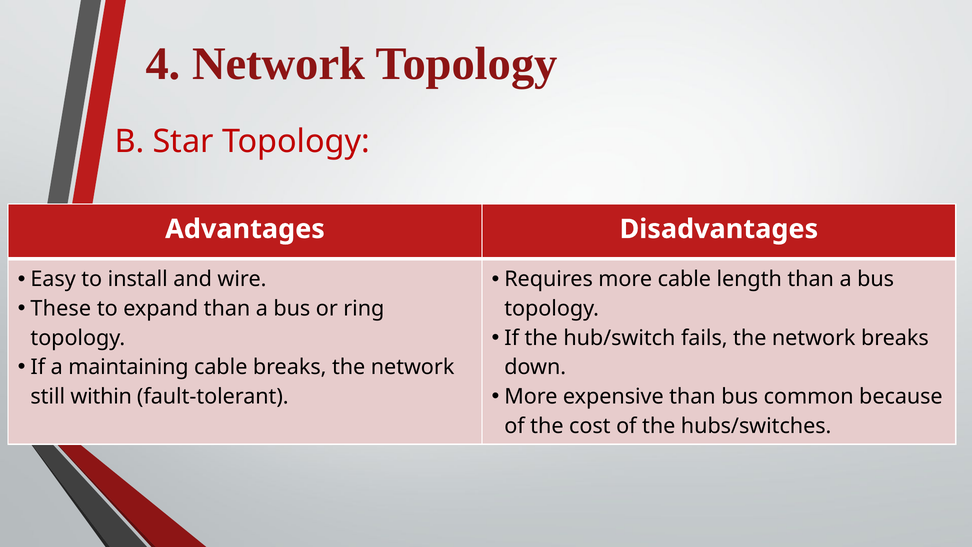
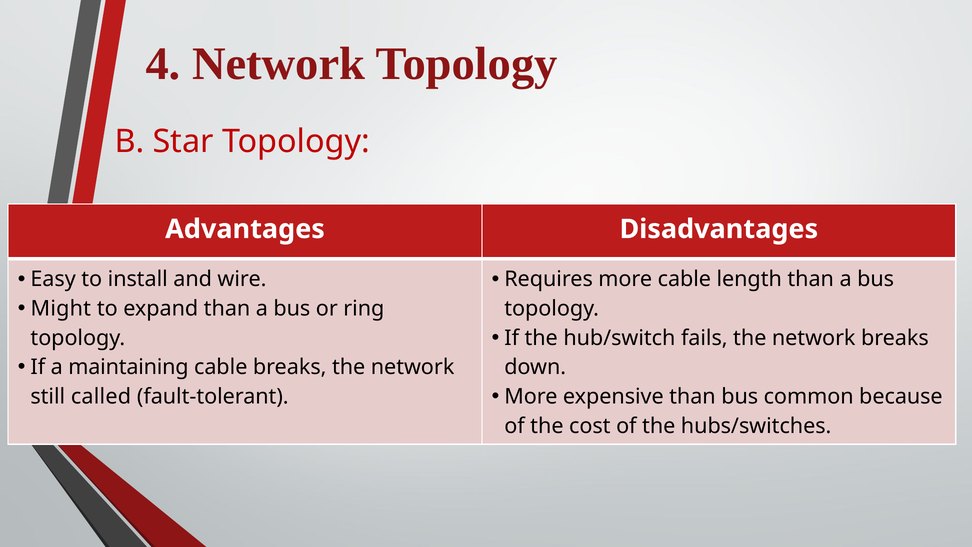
These: These -> Might (61, 309)
within: within -> called (101, 396)
